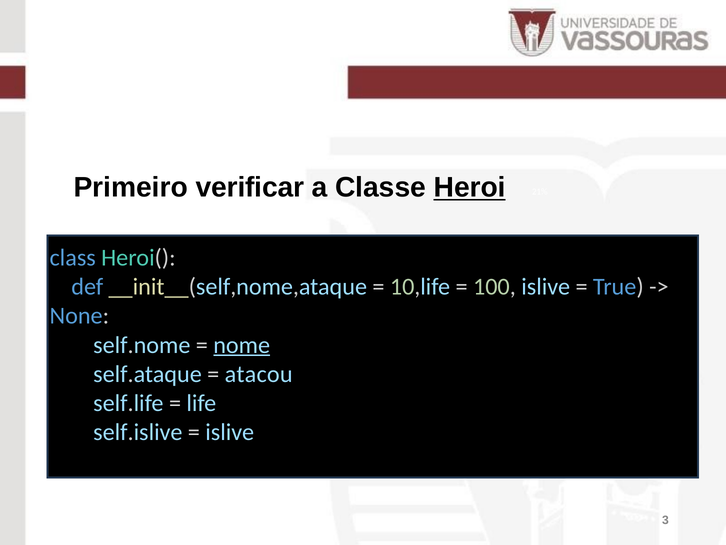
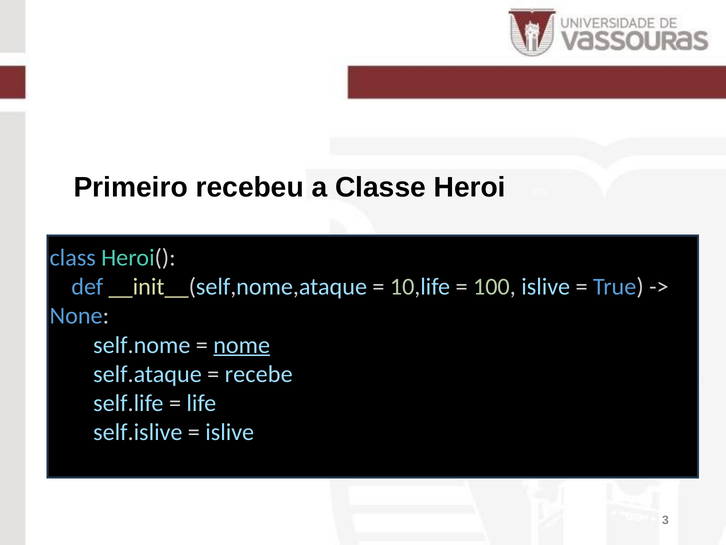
verificar: verificar -> recebeu (250, 187)
Heroi underline: present -> none (470, 187)
atacou: atacou -> recebe (259, 374)
